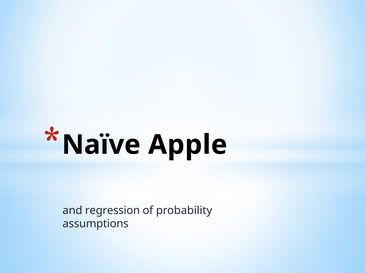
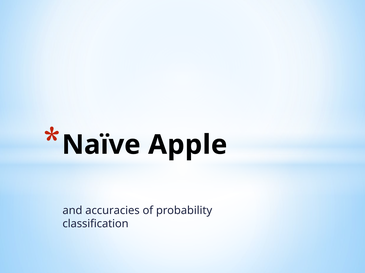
regression: regression -> accuracies (112, 211)
assumptions: assumptions -> classification (96, 224)
